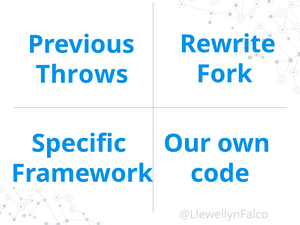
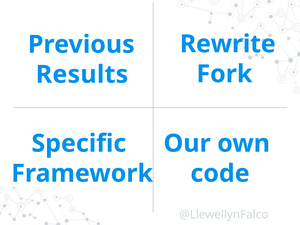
Throws: Throws -> Results (82, 75)
